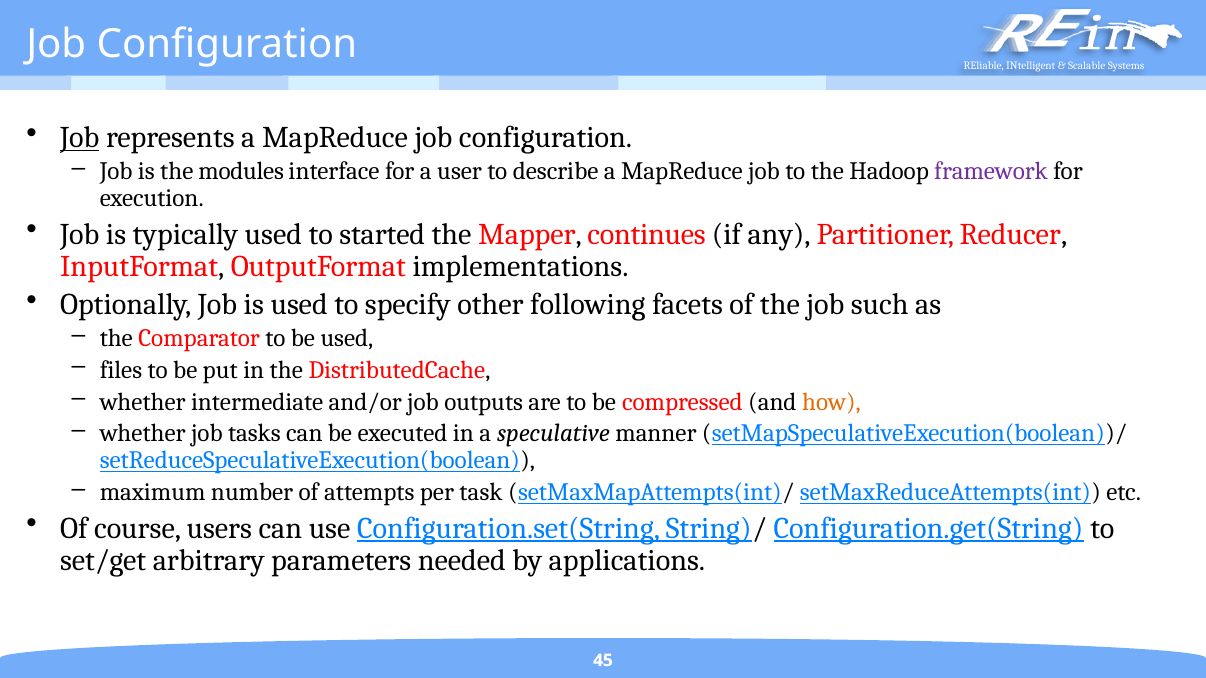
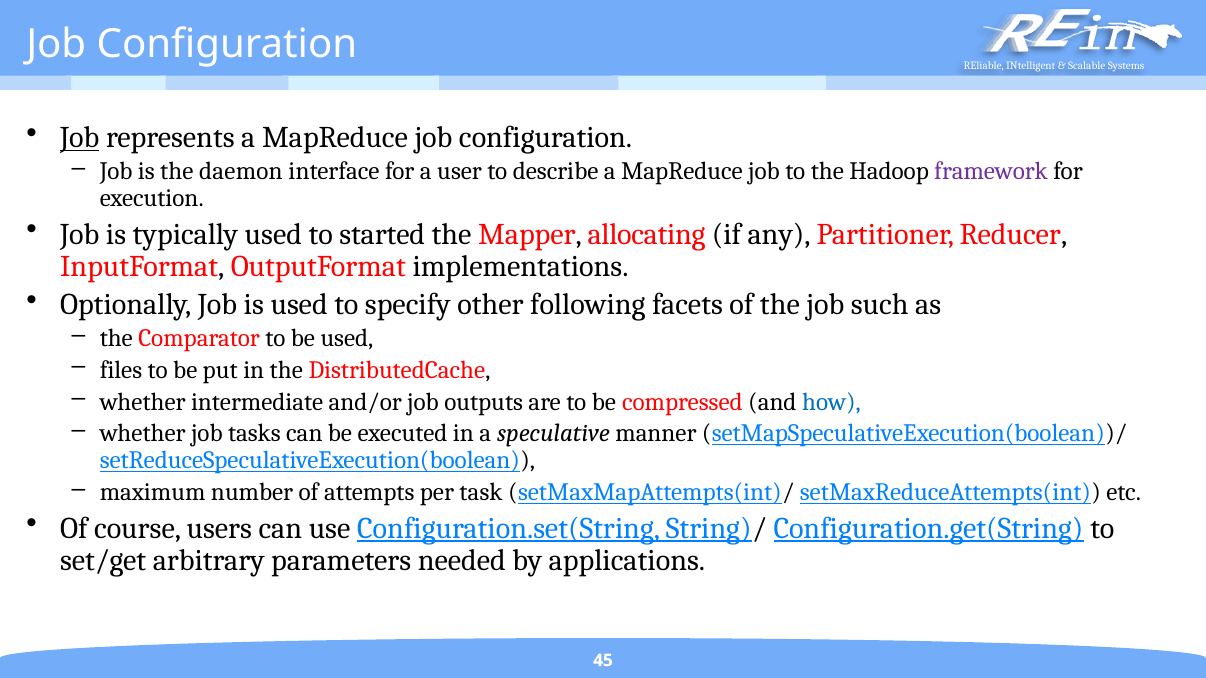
modules: modules -> daemon (241, 171)
continues: continues -> allocating (647, 234)
how colour: orange -> blue (831, 402)
